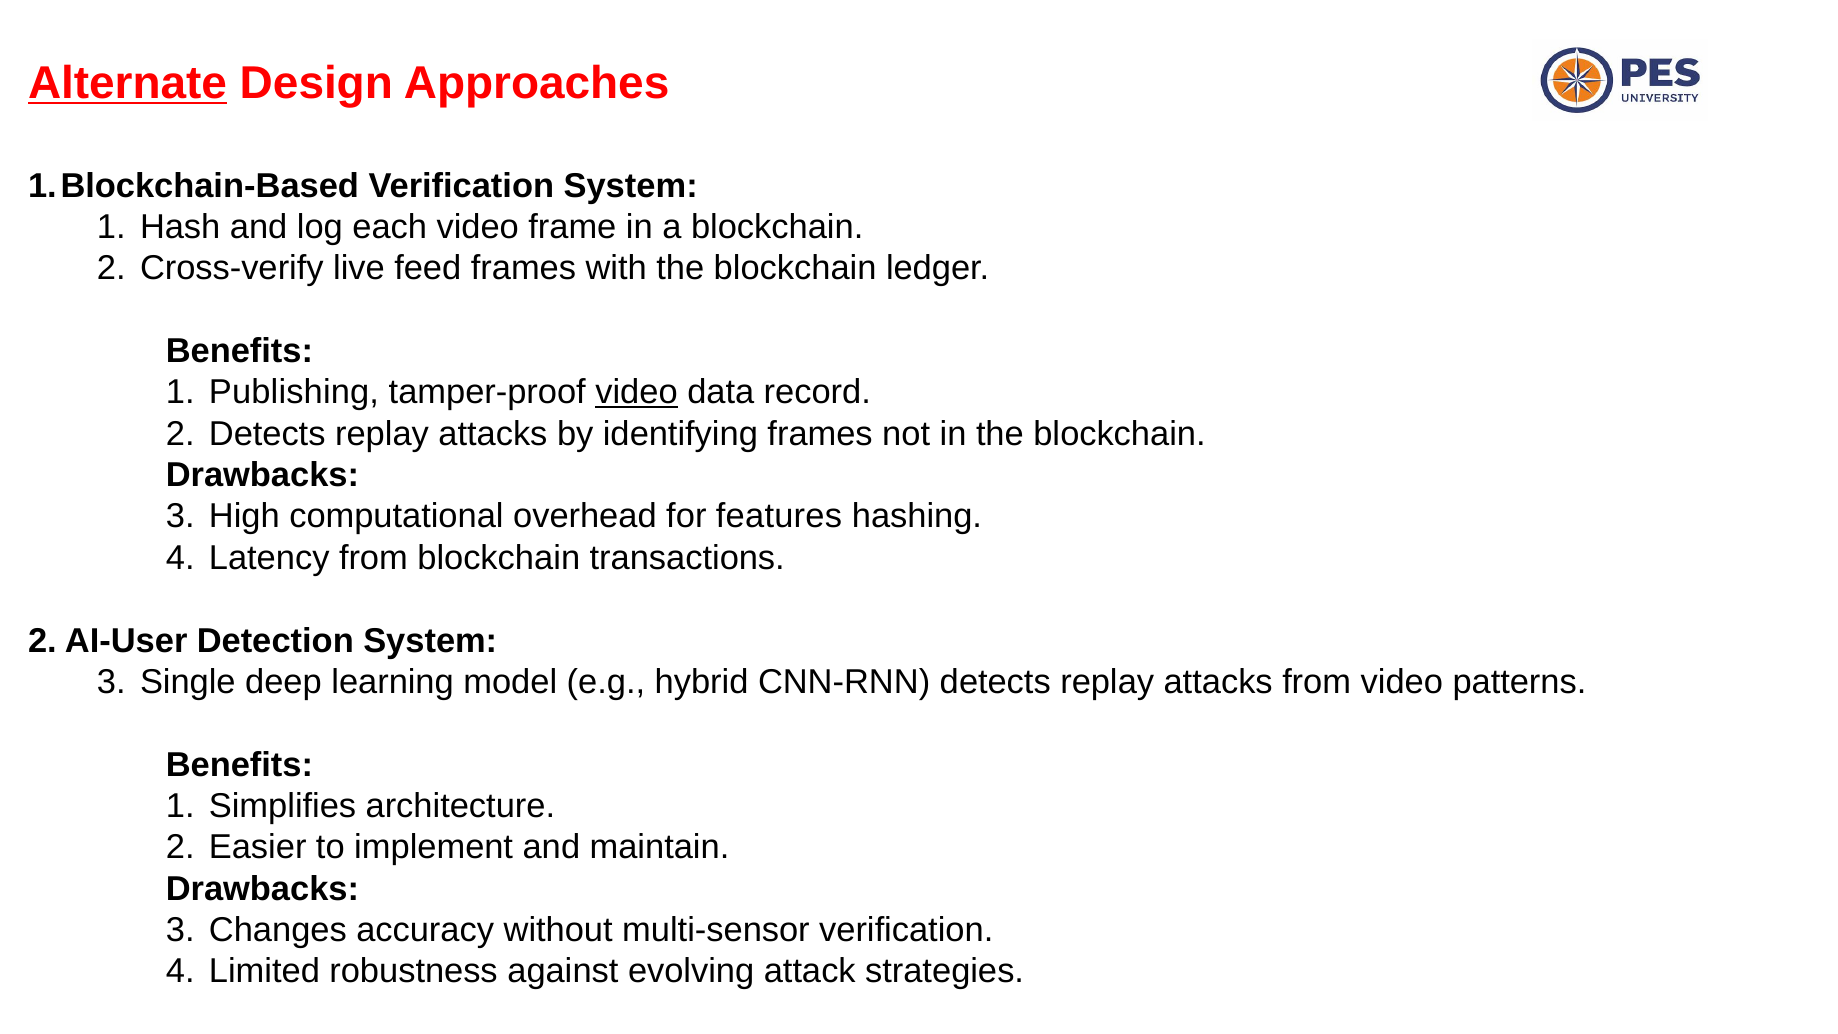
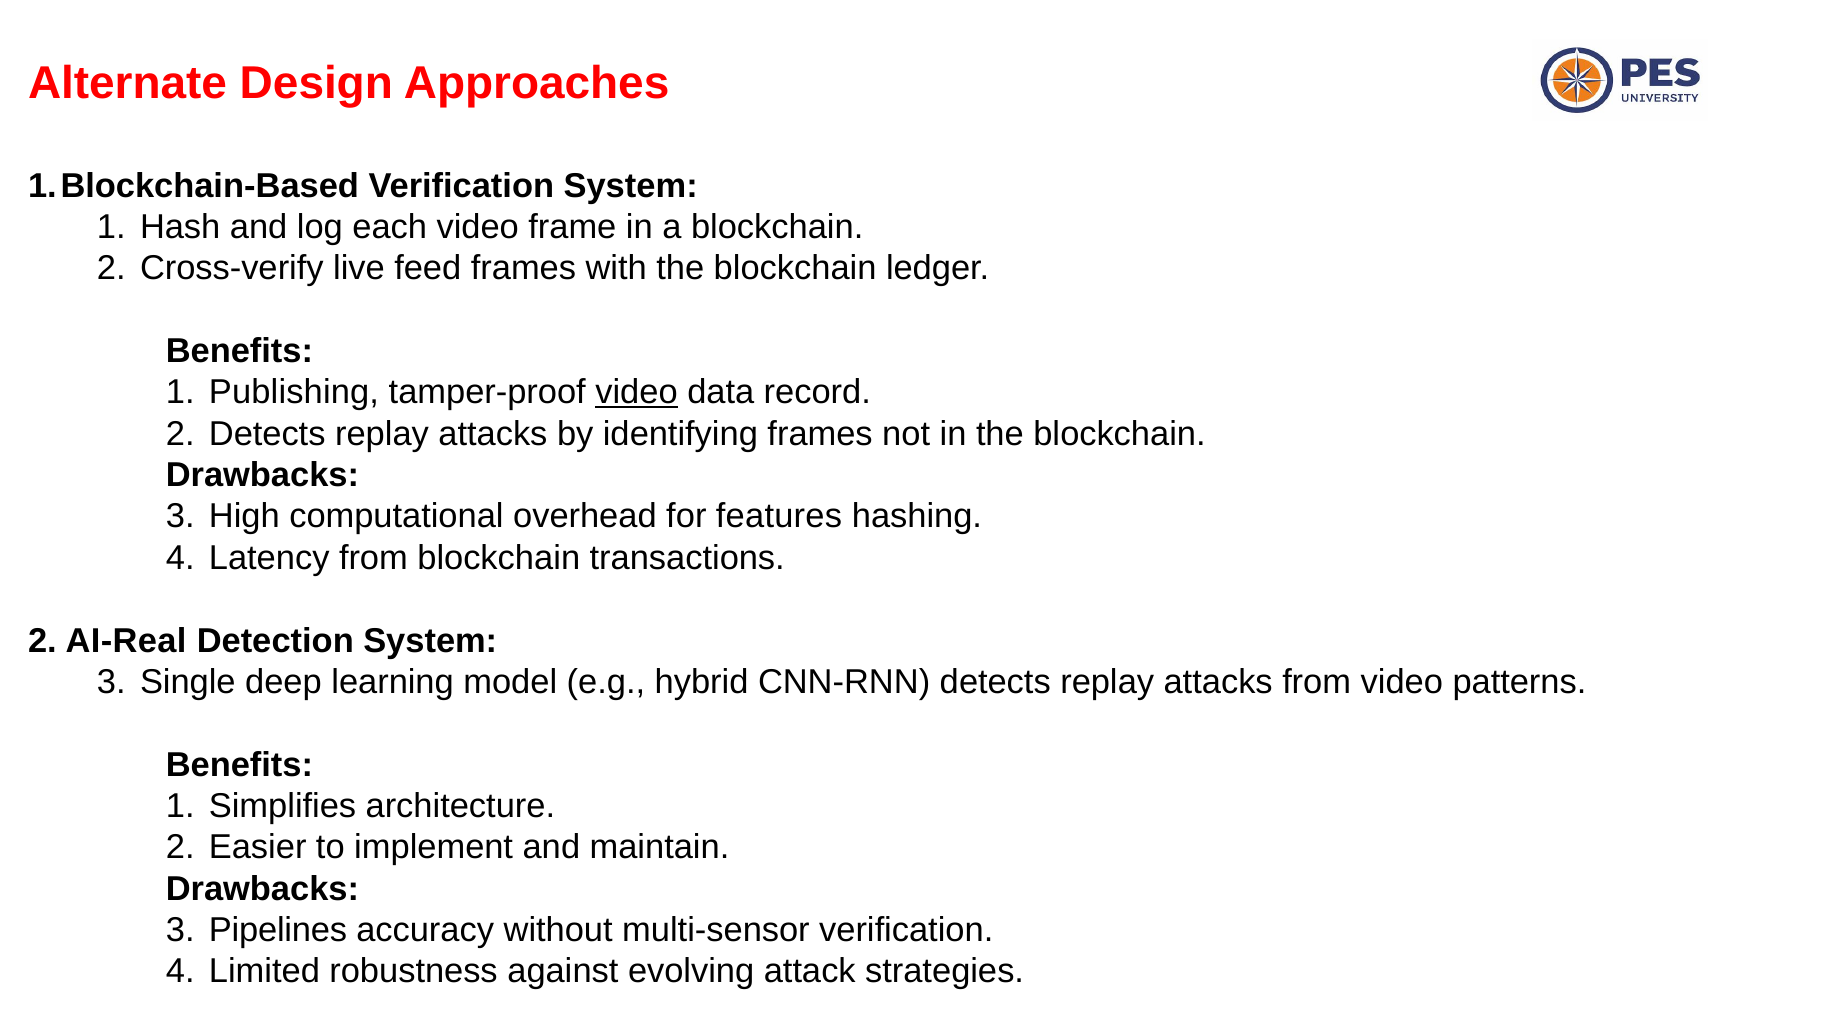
Alternate underline: present -> none (127, 83)
AI-User: AI-User -> AI-Real (126, 641)
Changes: Changes -> Pipelines (278, 930)
